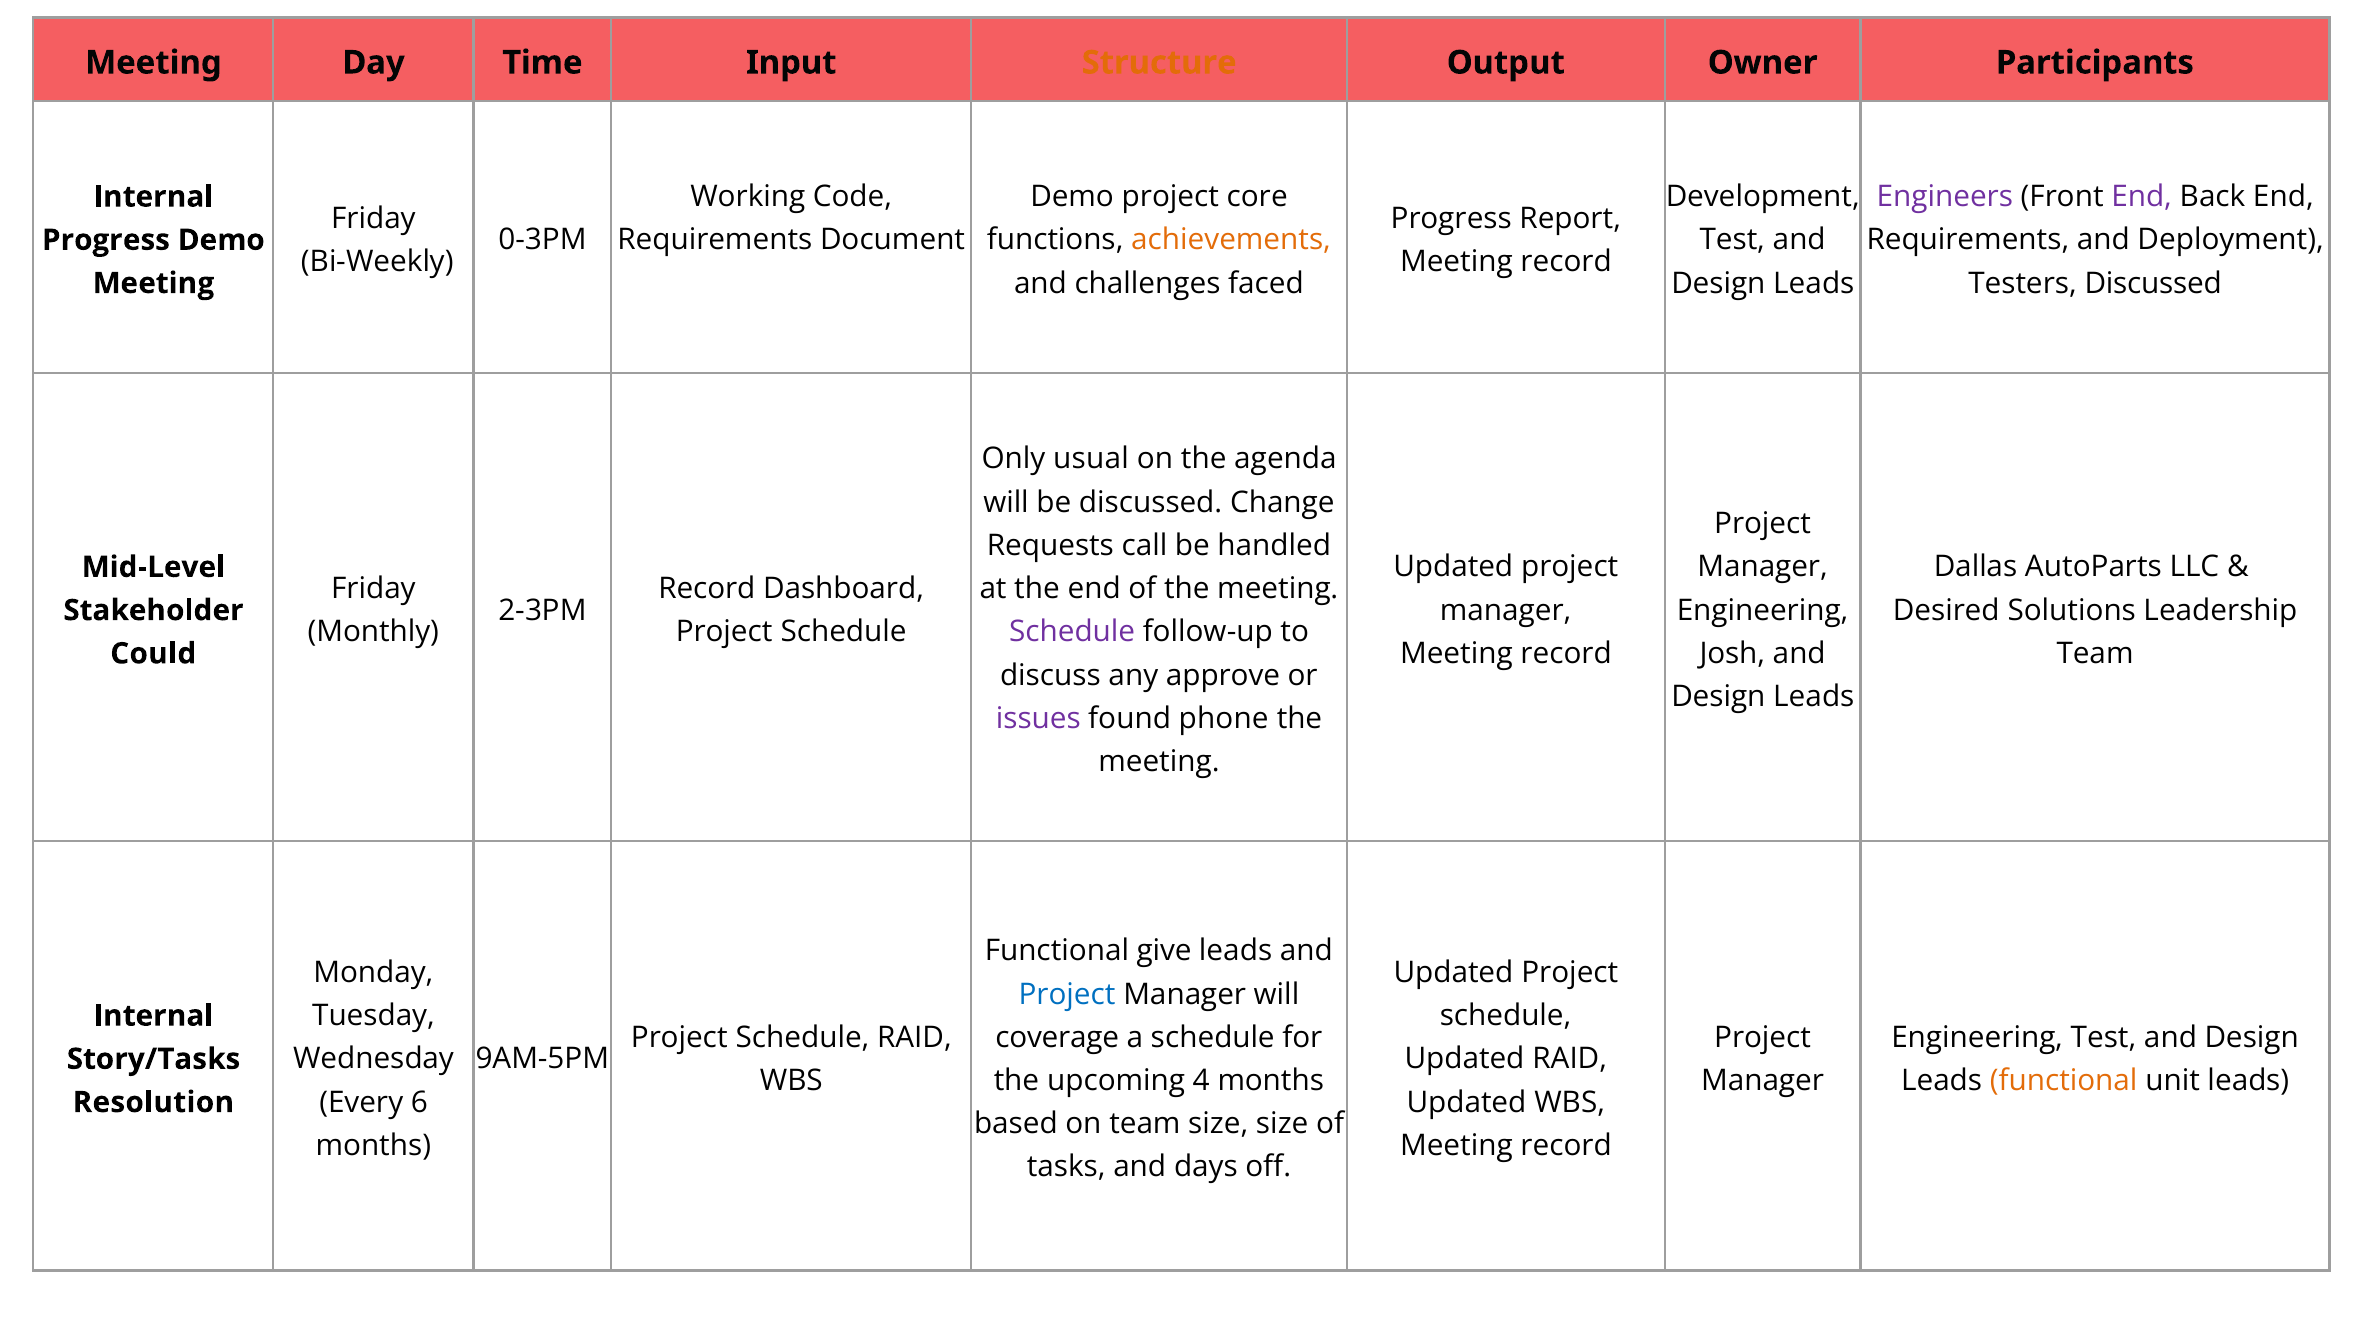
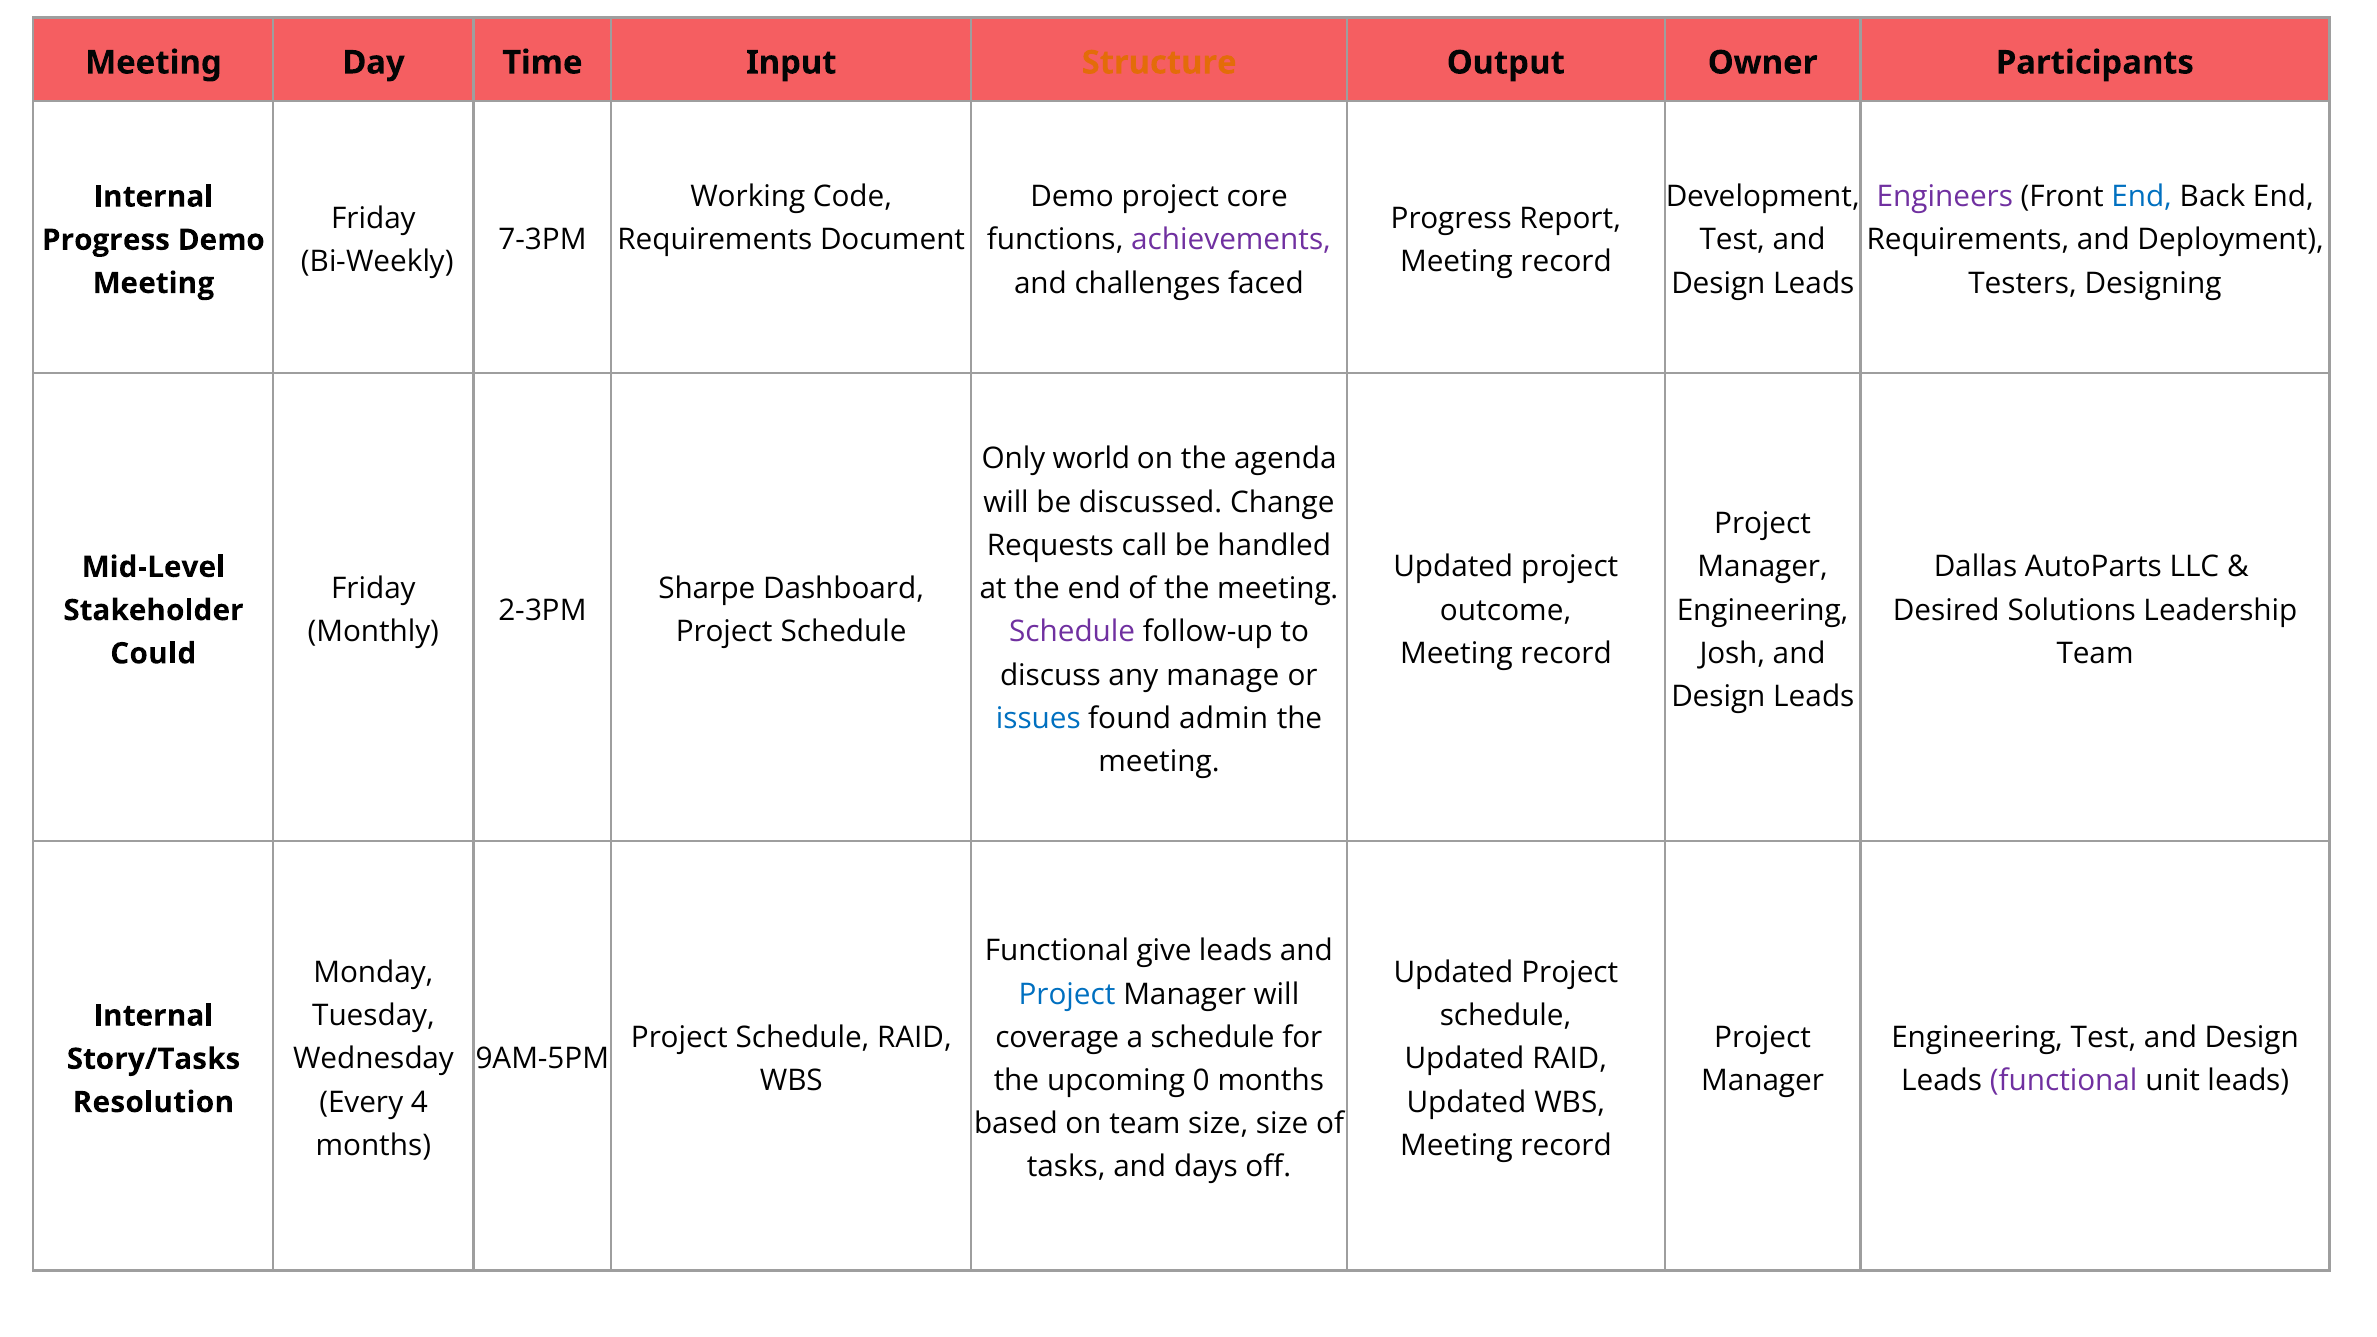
End colour: purple -> blue (2142, 197)
0-3PM: 0-3PM -> 7-3PM (543, 240)
achievements colour: orange -> purple (1231, 240)
Testers Discussed: Discussed -> Designing (2153, 283)
usual: usual -> world (1091, 459)
Record: Record -> Sharpe (707, 589)
manager: manager -> outcome (1506, 610)
approve: approve -> manage (1223, 675)
issues colour: purple -> blue (1038, 719)
phone: phone -> admin (1224, 719)
4: 4 -> 0 (1201, 1081)
functional colour: orange -> purple (2064, 1081)
6: 6 -> 4 (419, 1102)
